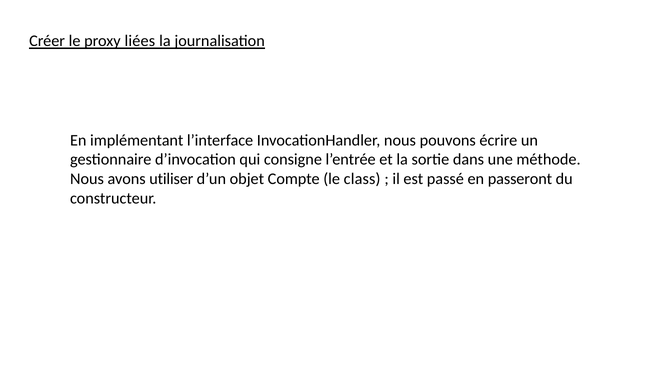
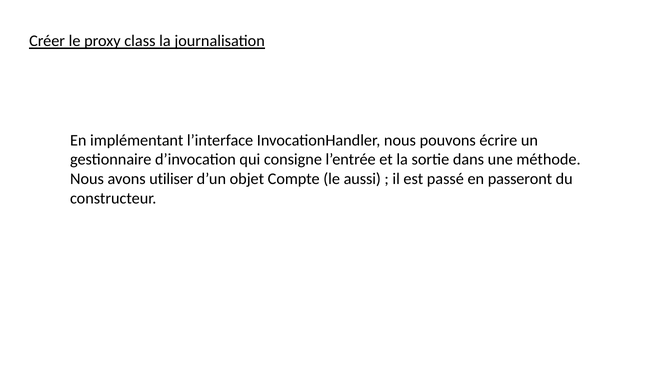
liées: liées -> class (140, 41)
class: class -> aussi (362, 179)
